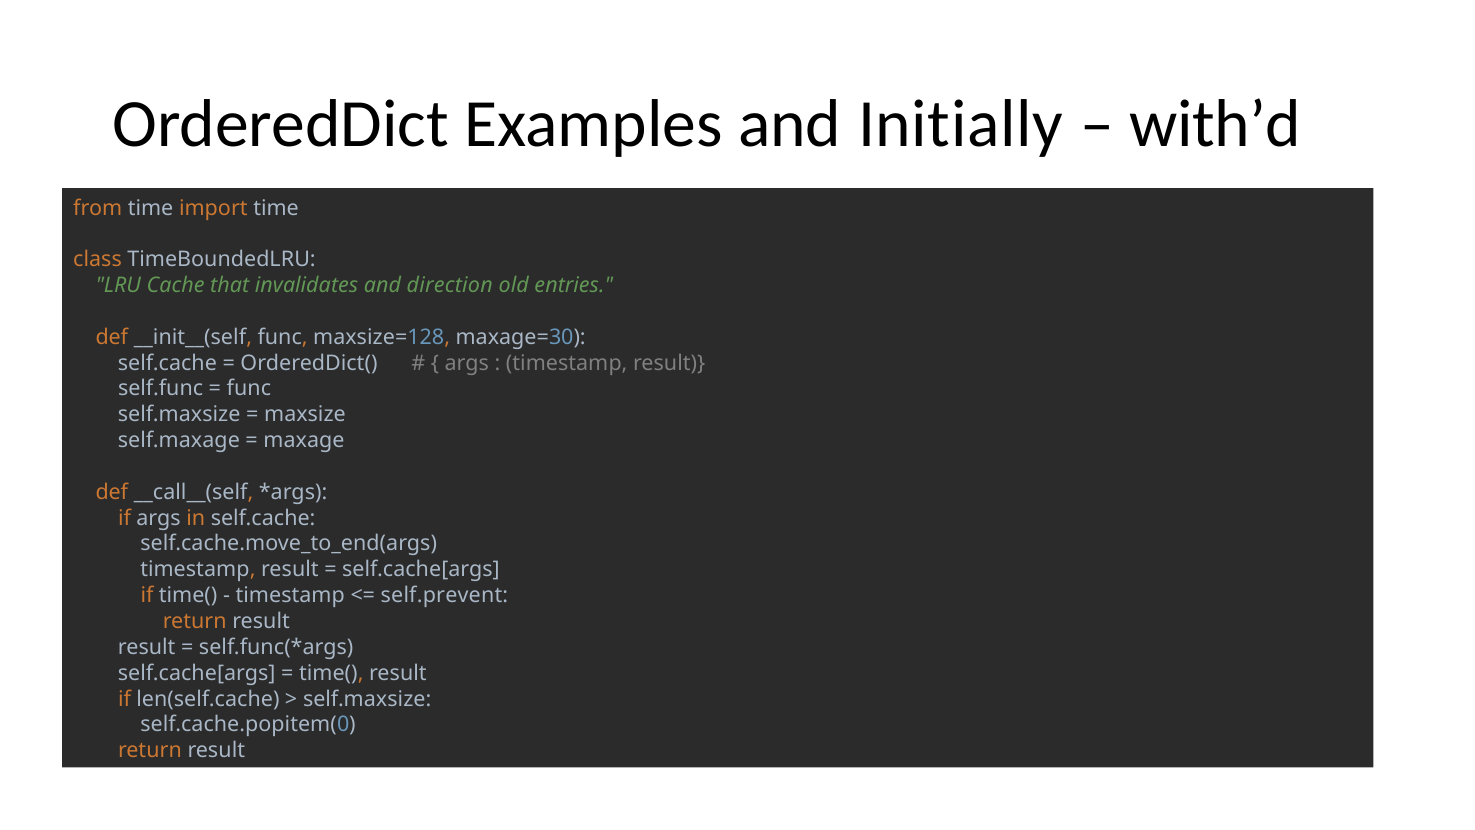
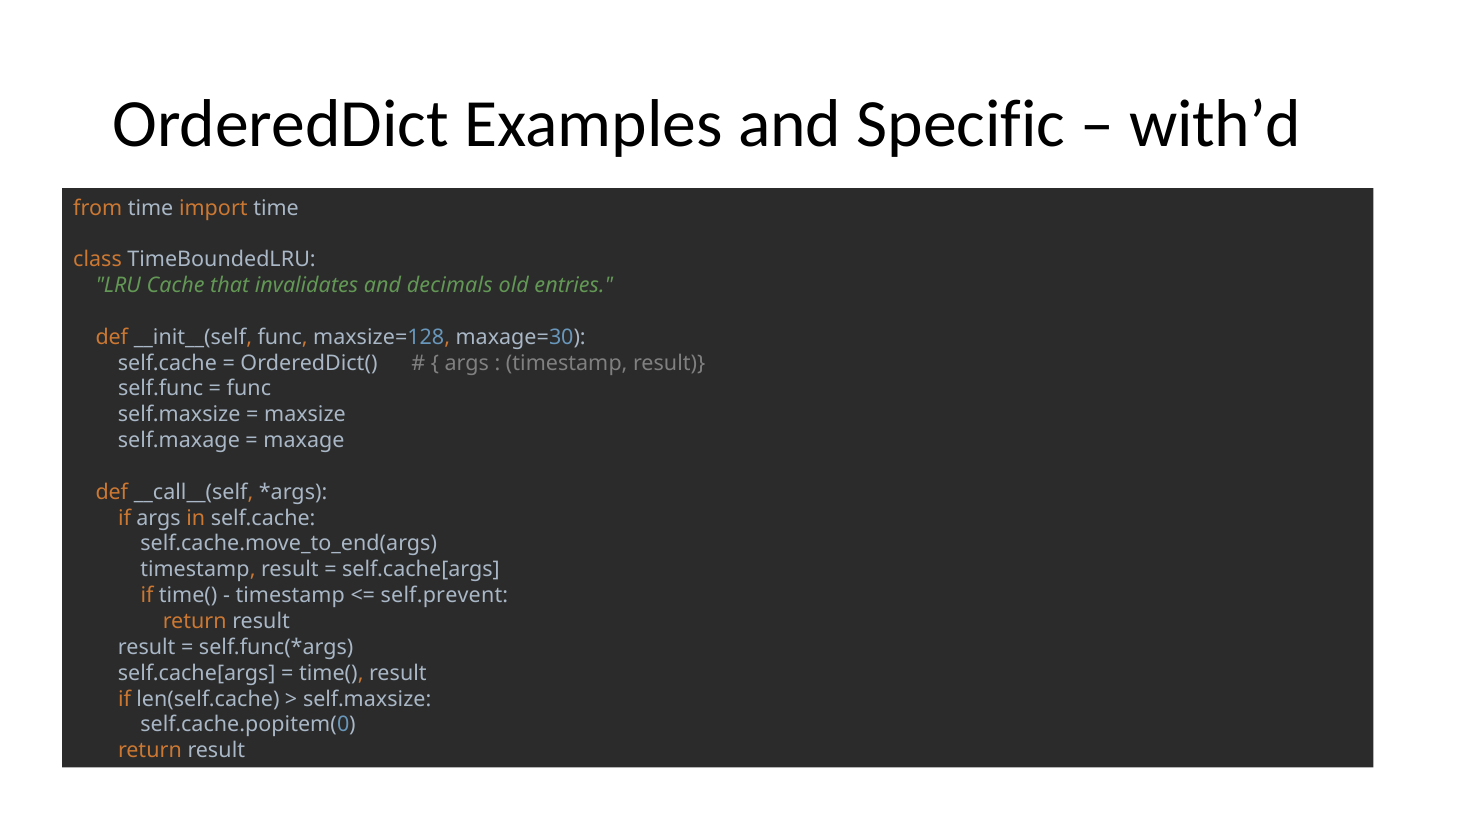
Initially: Initially -> Specific (961, 124)
direction: direction -> decimals (450, 285)
